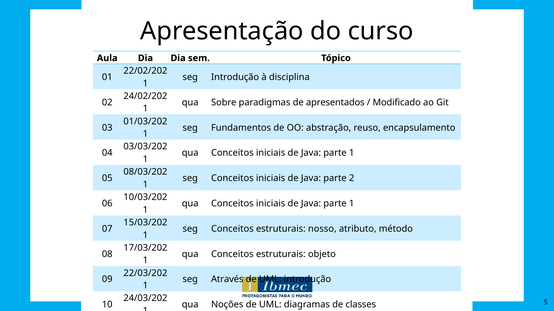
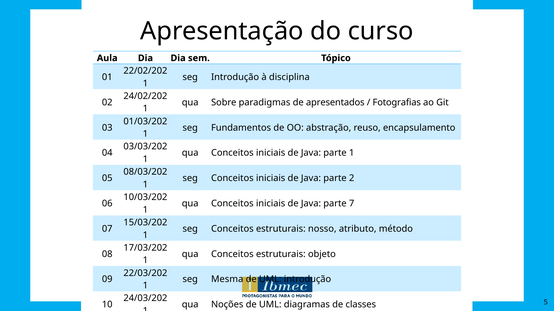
Modificado: Modificado -> Fotografias (397, 103)
1: 1 -> 7 (352, 204)
Através: Através -> Mesma (227, 280)
